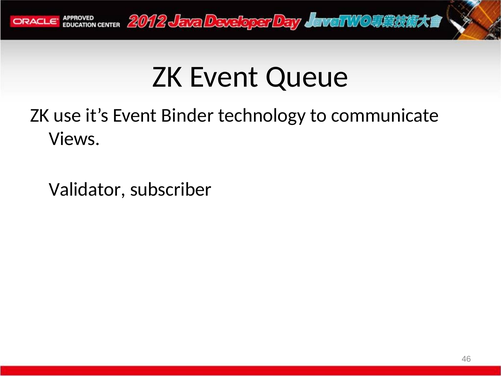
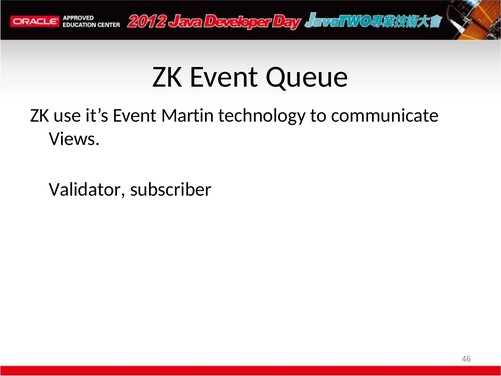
Binder: Binder -> Martin (188, 115)
